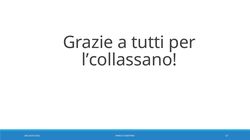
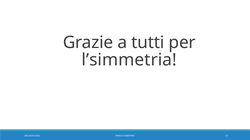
l’collassano: l’collassano -> l’simmetria (129, 60)
